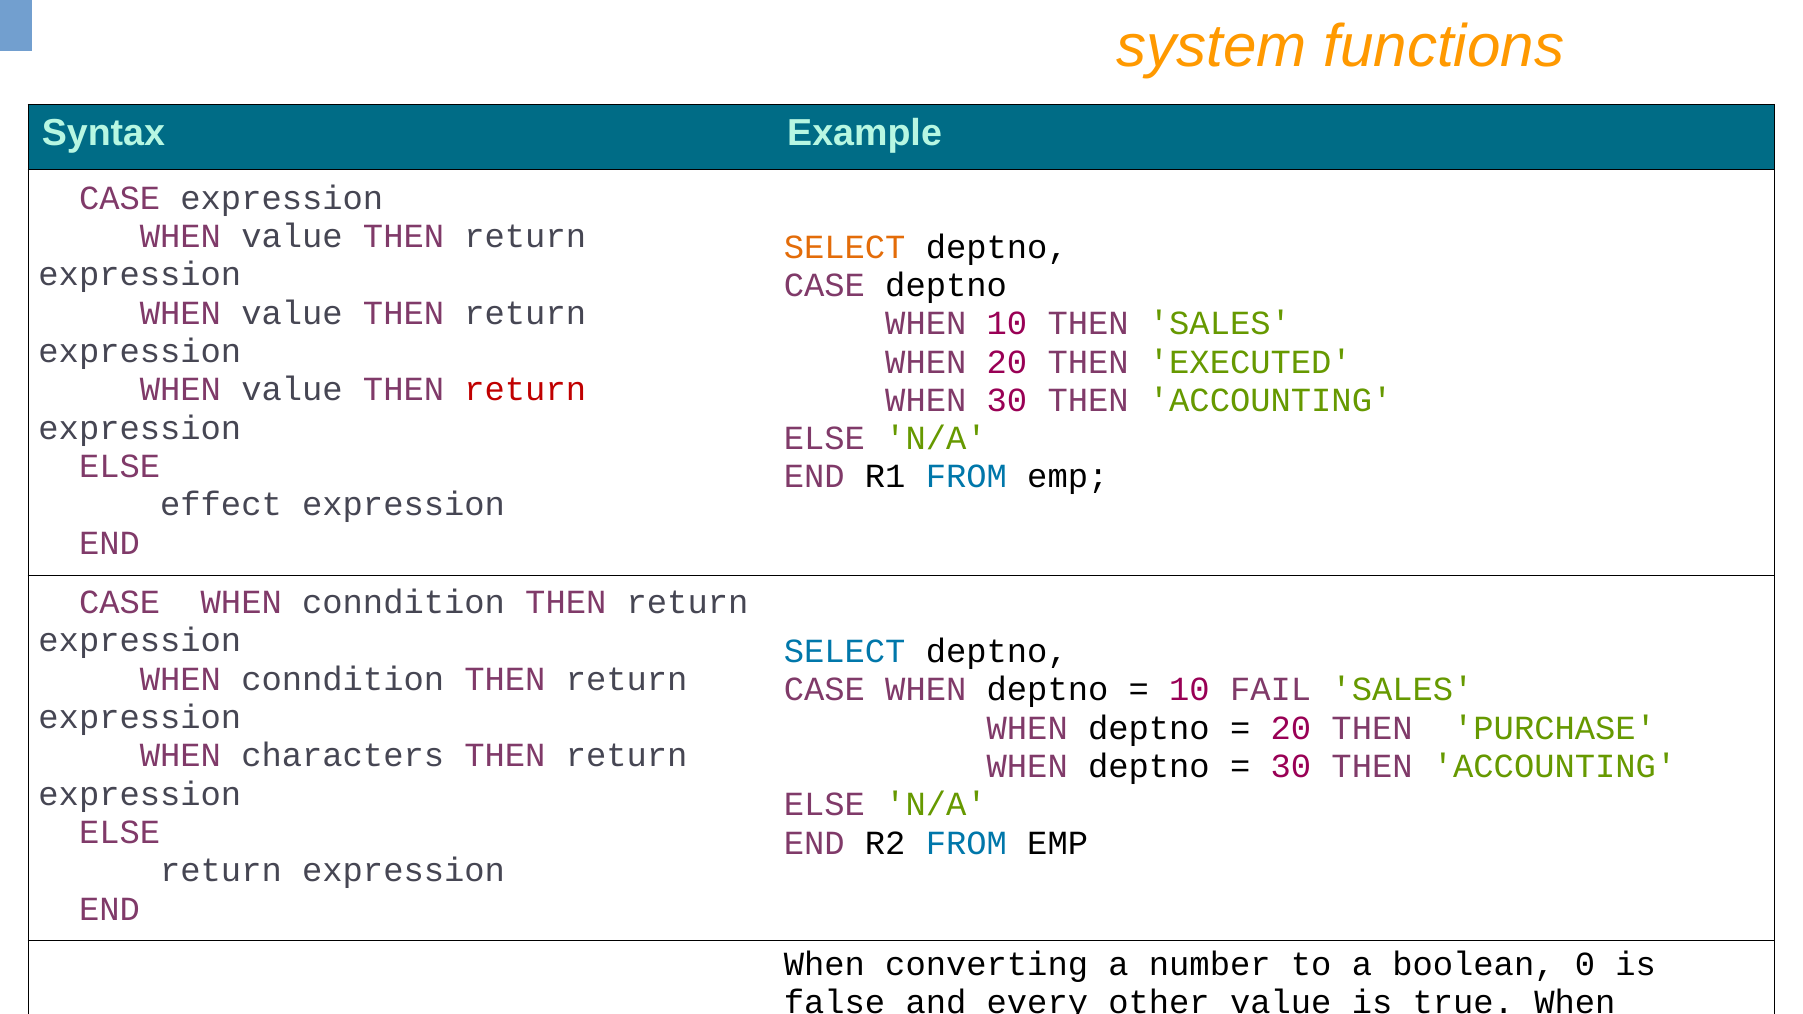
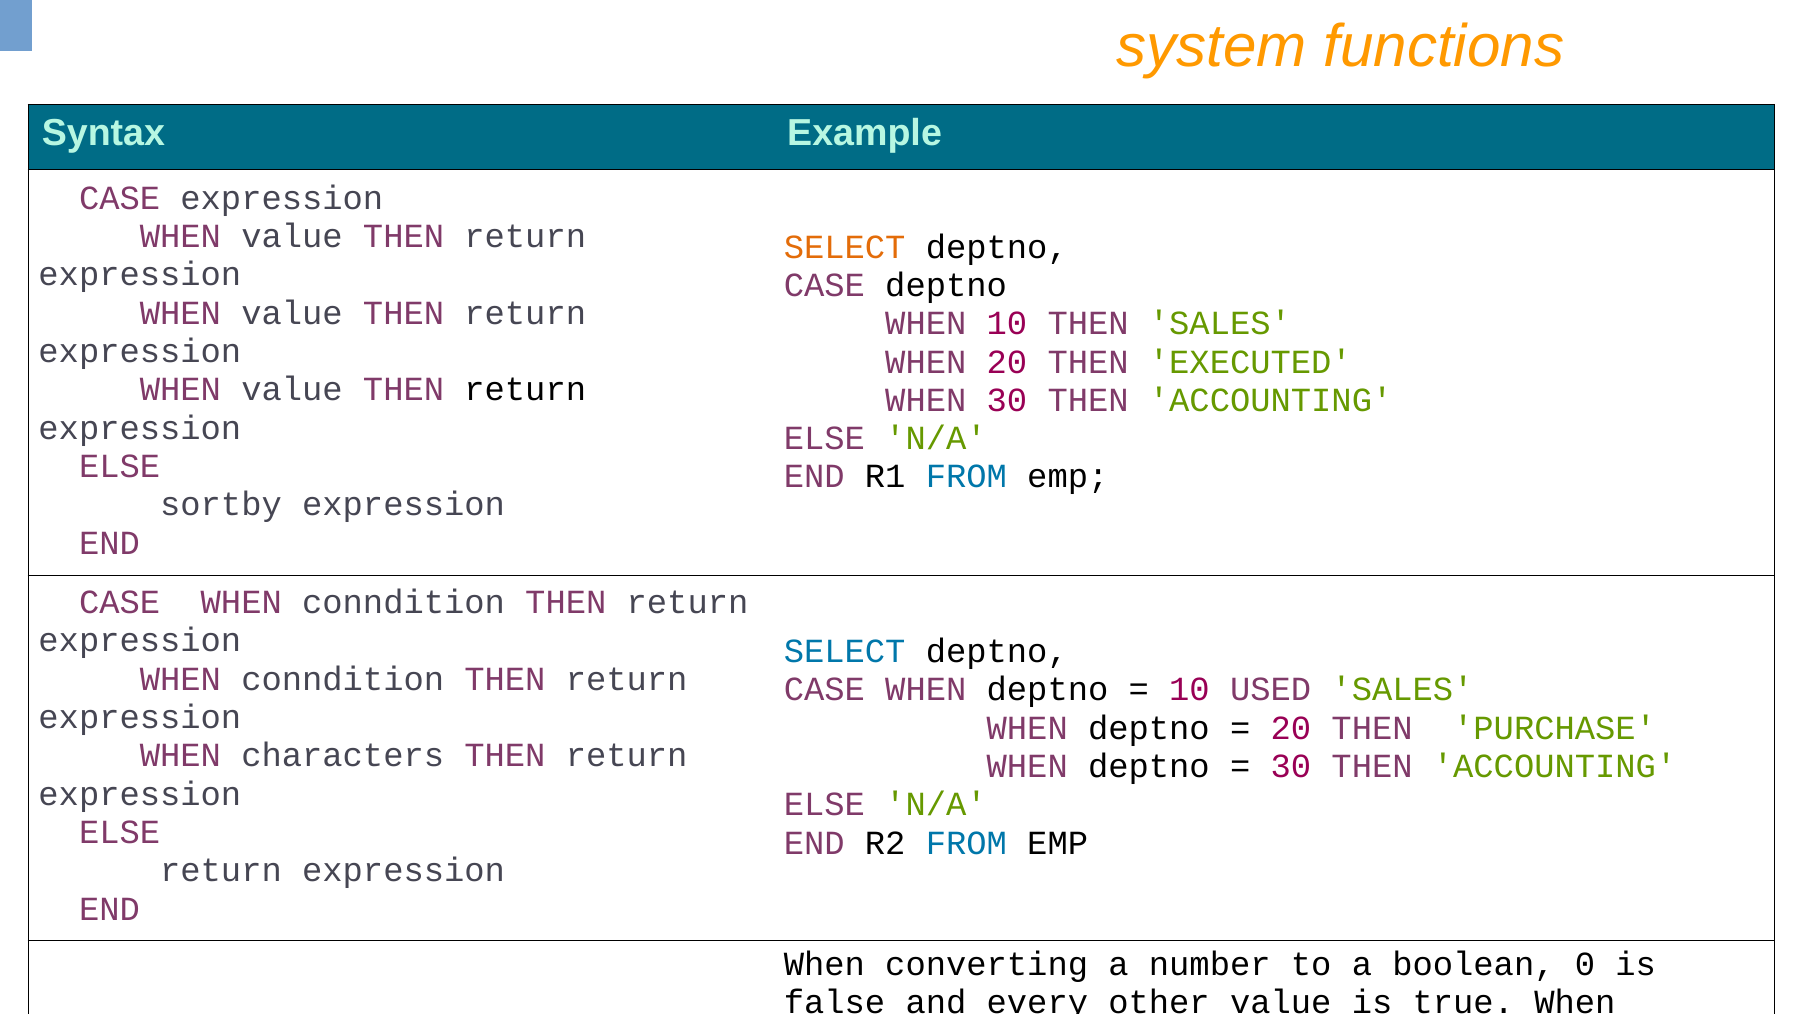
return colour: red -> black (525, 390)
effect: effect -> sortby (221, 505)
FAIL: FAIL -> USED (1271, 690)
